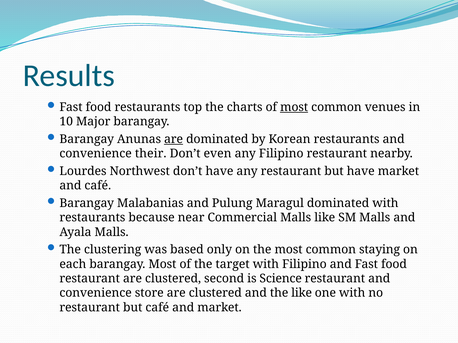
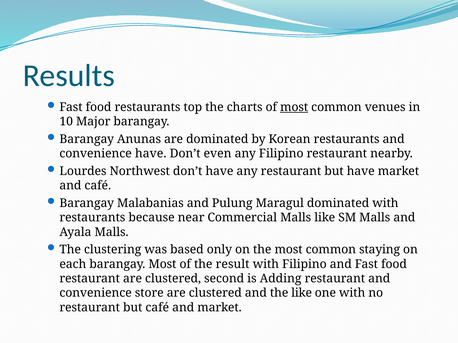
are underline: present -> none (174, 139)
convenience their: their -> have (151, 154)
target: target -> result (233, 264)
Science: Science -> Adding (281, 279)
